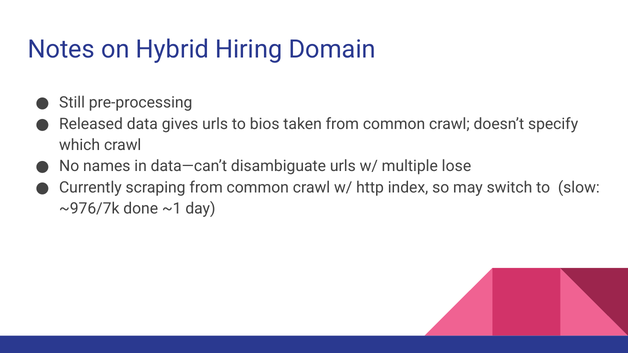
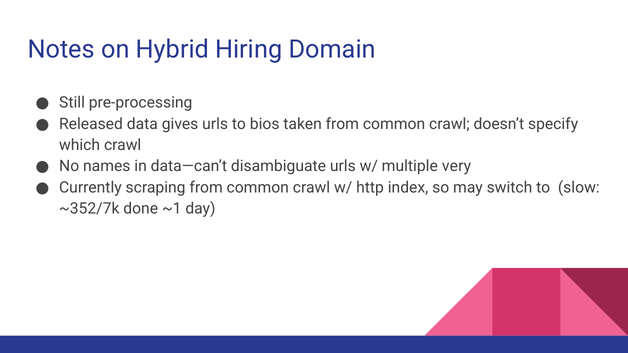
lose: lose -> very (456, 166)
~976/7k: ~976/7k -> ~352/7k (89, 209)
